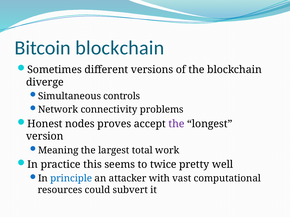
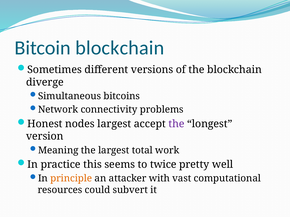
controls: controls -> bitcoins (122, 96)
nodes proves: proves -> largest (114, 124)
principle colour: blue -> orange (71, 179)
